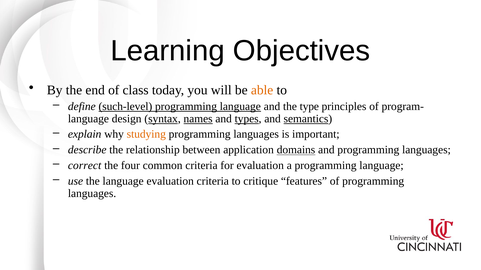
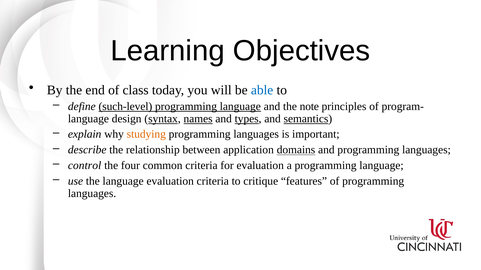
able colour: orange -> blue (262, 90)
type: type -> note (309, 107)
correct: correct -> control (85, 166)
